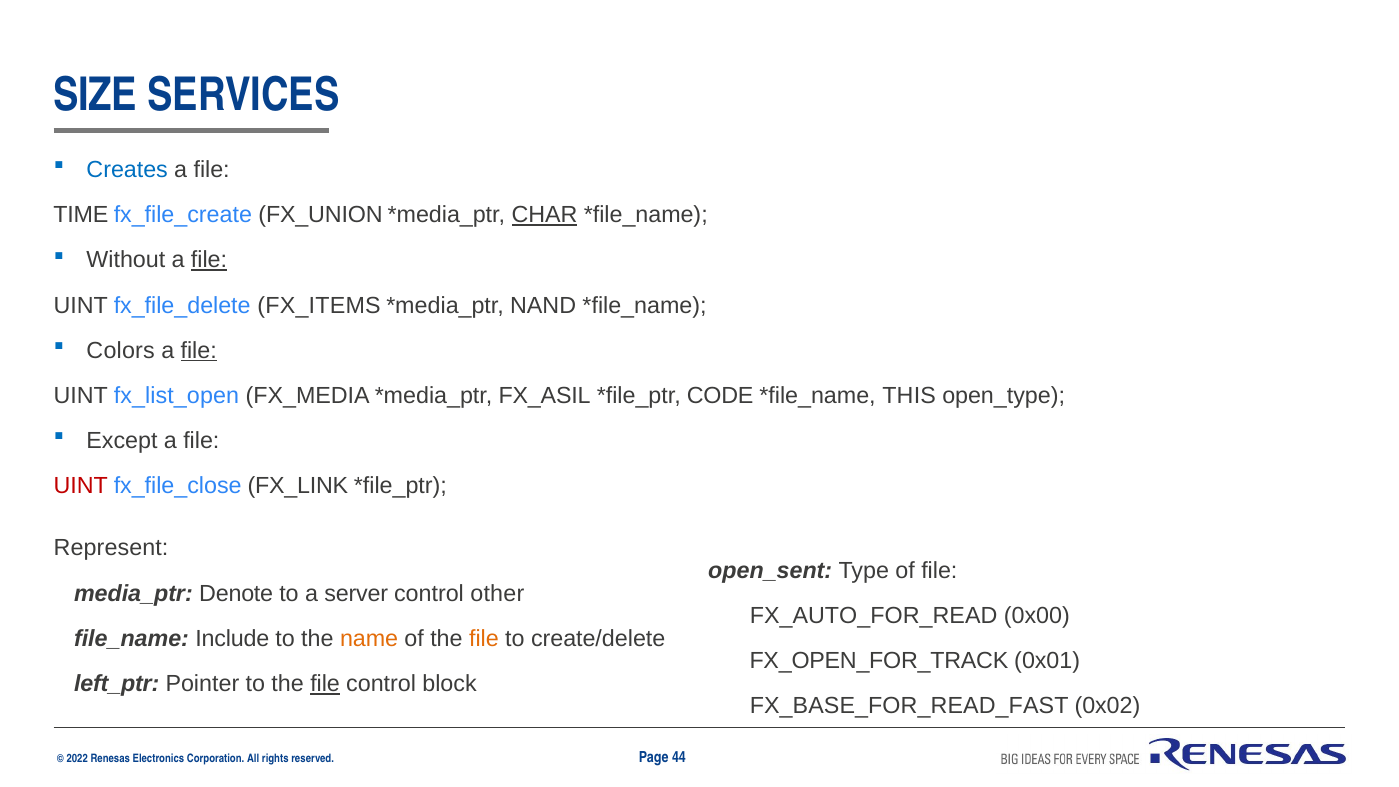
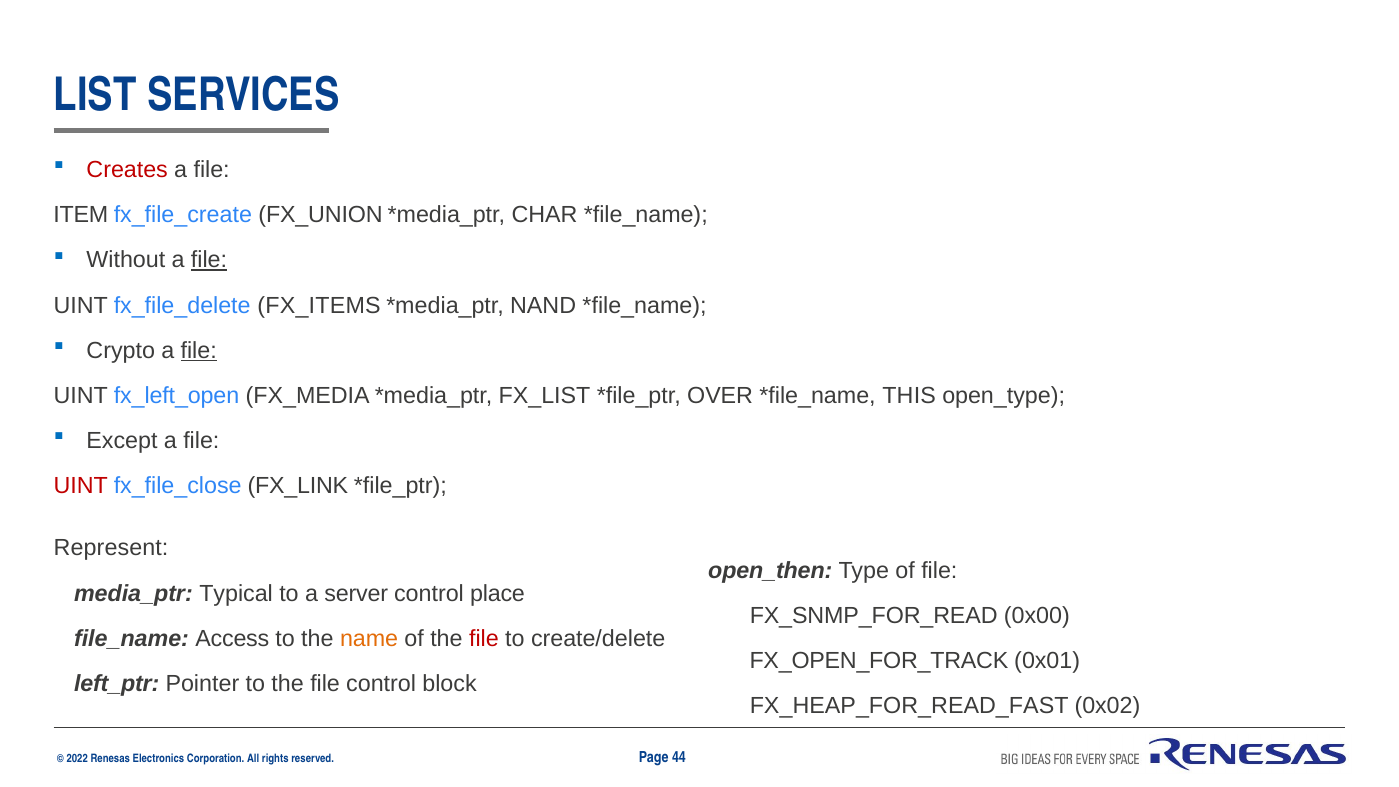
SIZE: SIZE -> LIST (95, 95)
Creates colour: blue -> red (127, 170)
TIME: TIME -> ITEM (81, 215)
CHAR underline: present -> none (544, 215)
Colors: Colors -> Crypto (121, 351)
fx_list_open: fx_list_open -> fx_left_open (177, 396)
FX_ASIL: FX_ASIL -> FX_LIST (545, 396)
CODE: CODE -> OVER (720, 396)
open_sent: open_sent -> open_then (770, 570)
Denote: Denote -> Typical (236, 593)
other: other -> place (498, 593)
FX_AUTO_FOR_READ: FX_AUTO_FOR_READ -> FX_SNMP_FOR_READ (874, 615)
Include: Include -> Access (232, 639)
file colour: orange -> red (484, 639)
file underline: present -> none (325, 684)
FX_BASE_FOR_READ_FAST: FX_BASE_FOR_READ_FAST -> FX_HEAP_FOR_READ_FAST (909, 706)
